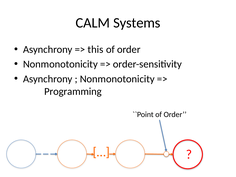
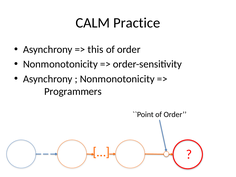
Systems: Systems -> Practice (137, 23)
Programming: Programming -> Programmers (73, 91)
